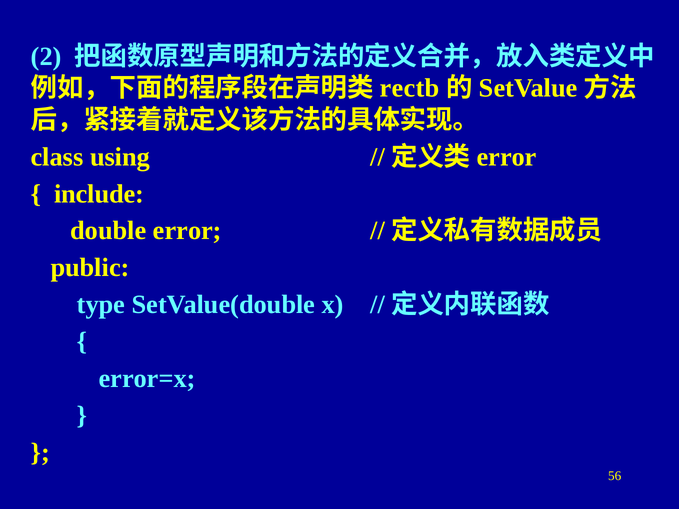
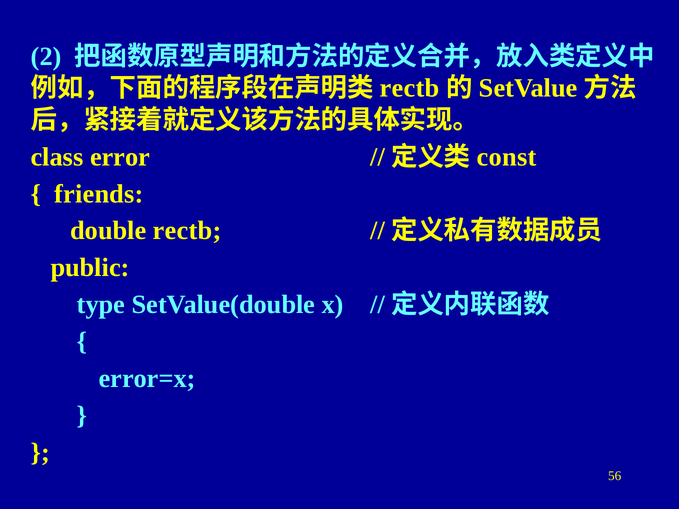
using: using -> error (120, 157)
error: error -> const (507, 157)
include: include -> friends (99, 194)
double error: error -> rectb (187, 231)
